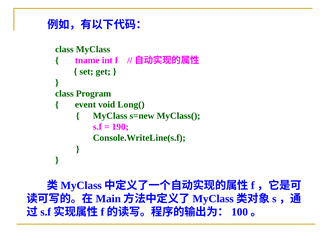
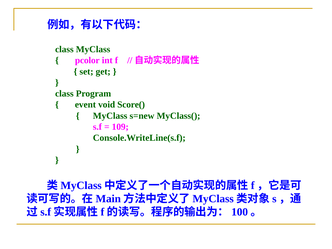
tname: tname -> pcolor (87, 60)
Long(: Long( -> Score( (131, 105)
190: 190 -> 109 (120, 127)
